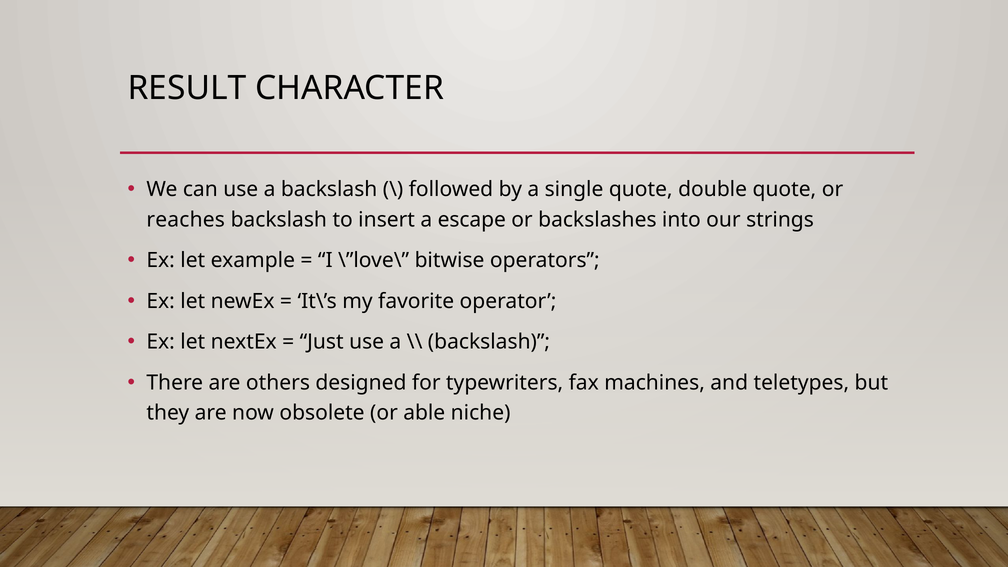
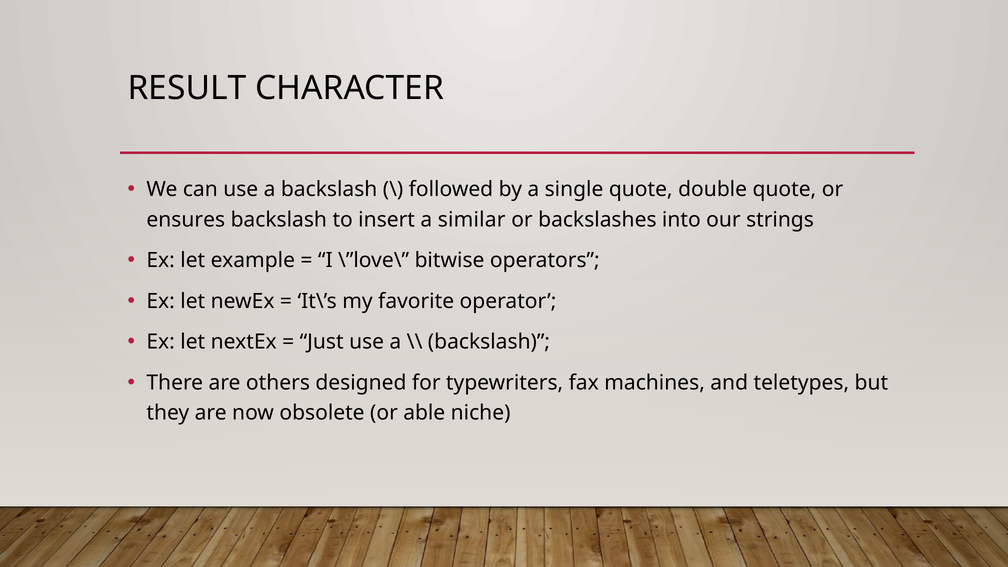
reaches: reaches -> ensures (186, 220)
escape: escape -> similar (472, 220)
